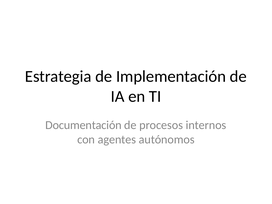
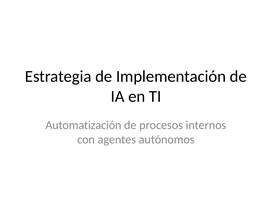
Documentación: Documentación -> Automatización (83, 125)
